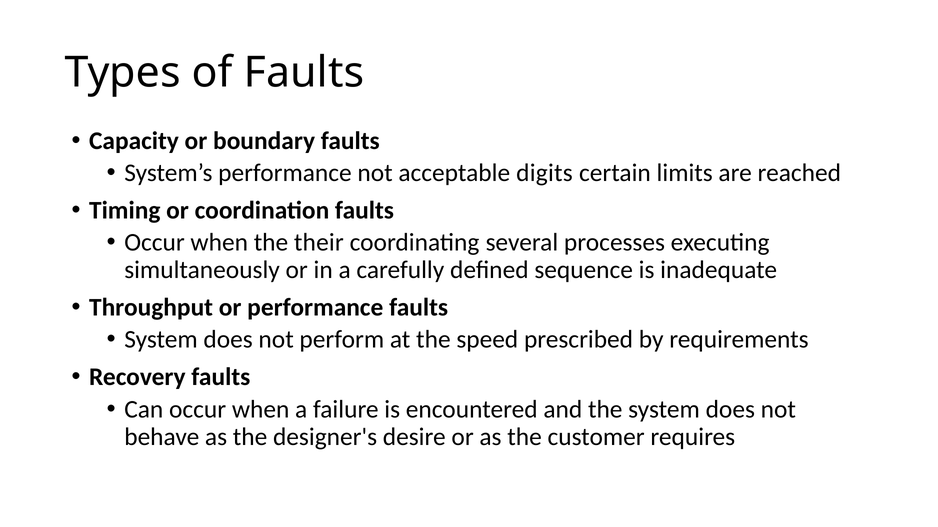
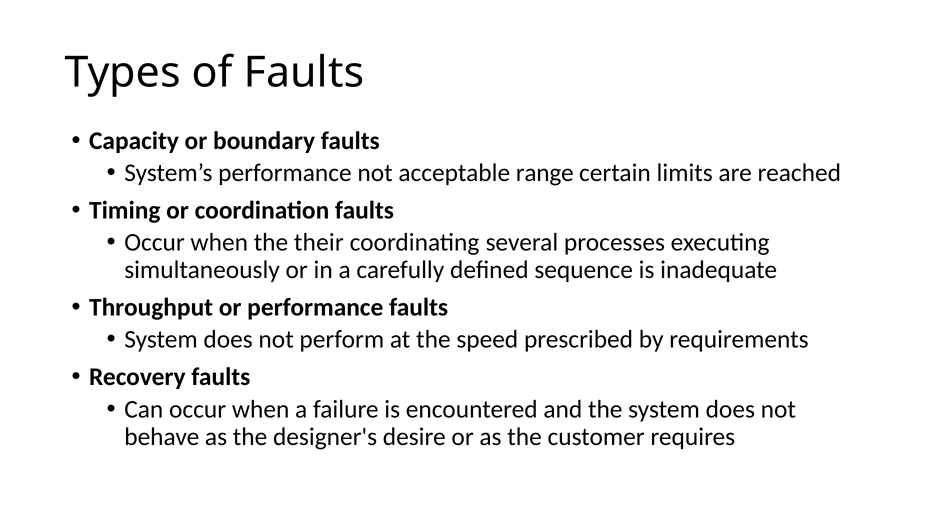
digits: digits -> range (545, 173)
